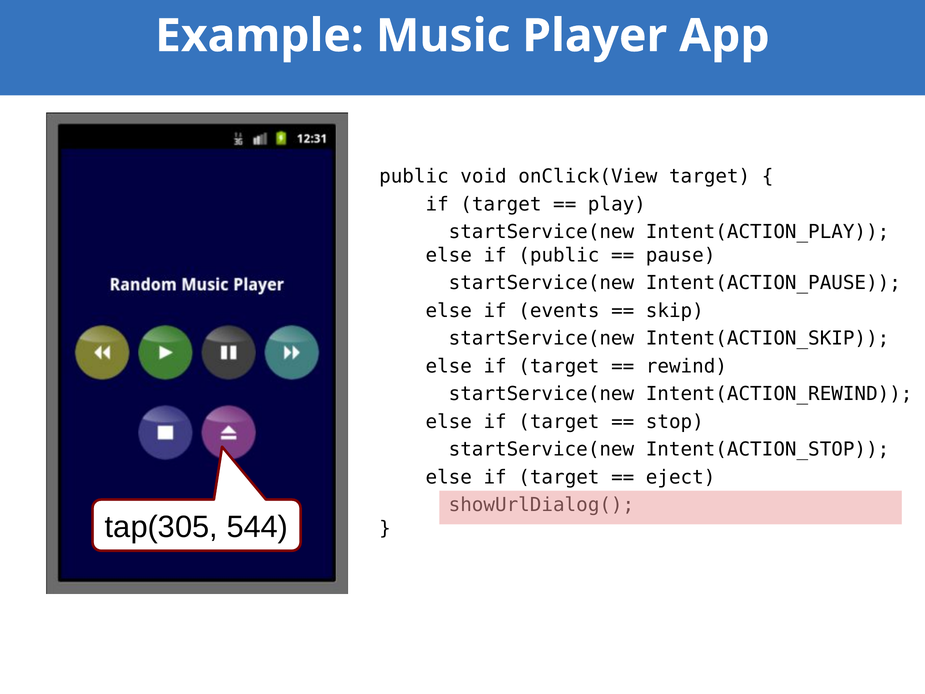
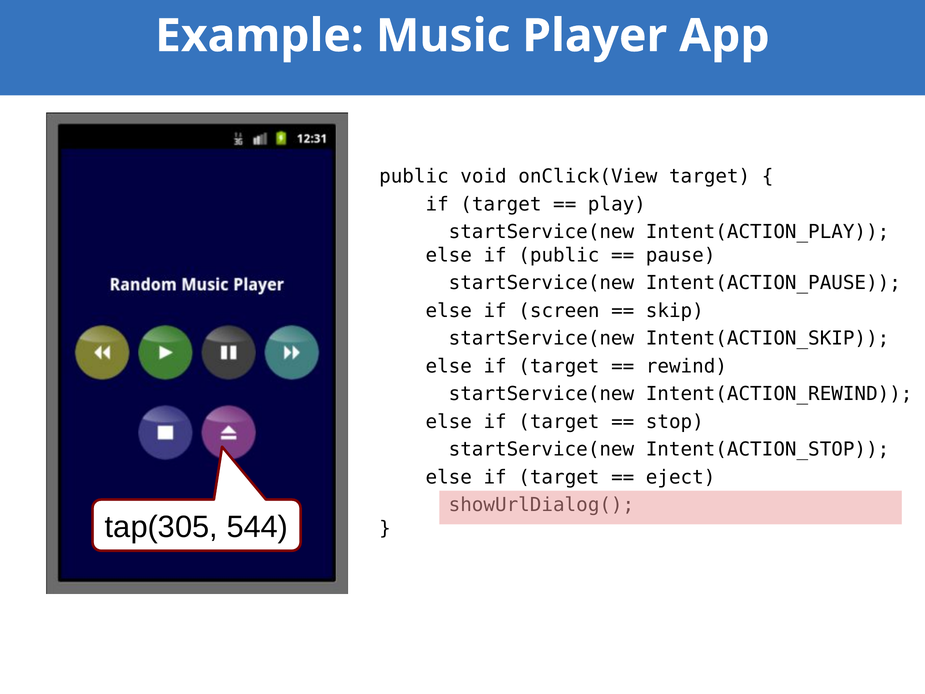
events: events -> screen (559, 311)
